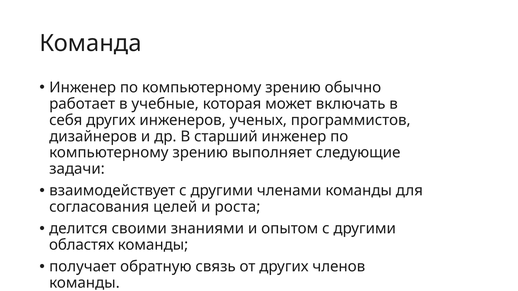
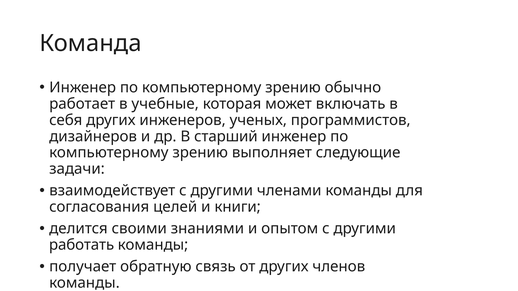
роста: роста -> книги (238, 207)
областях: областях -> работать (82, 245)
